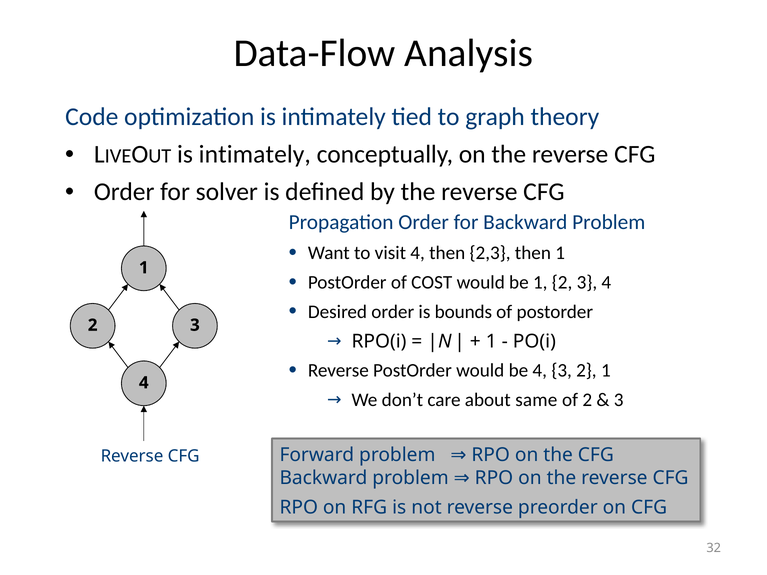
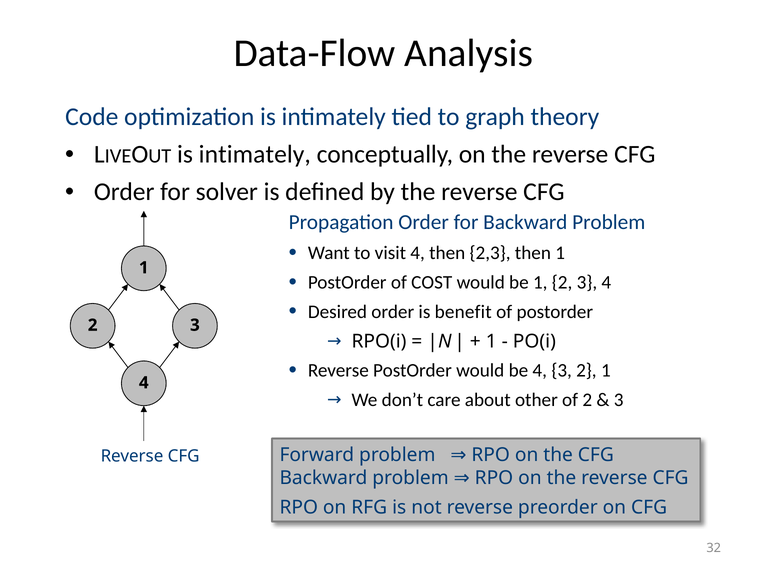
bounds: bounds -> benefit (463, 312)
same: same -> other (536, 400)
